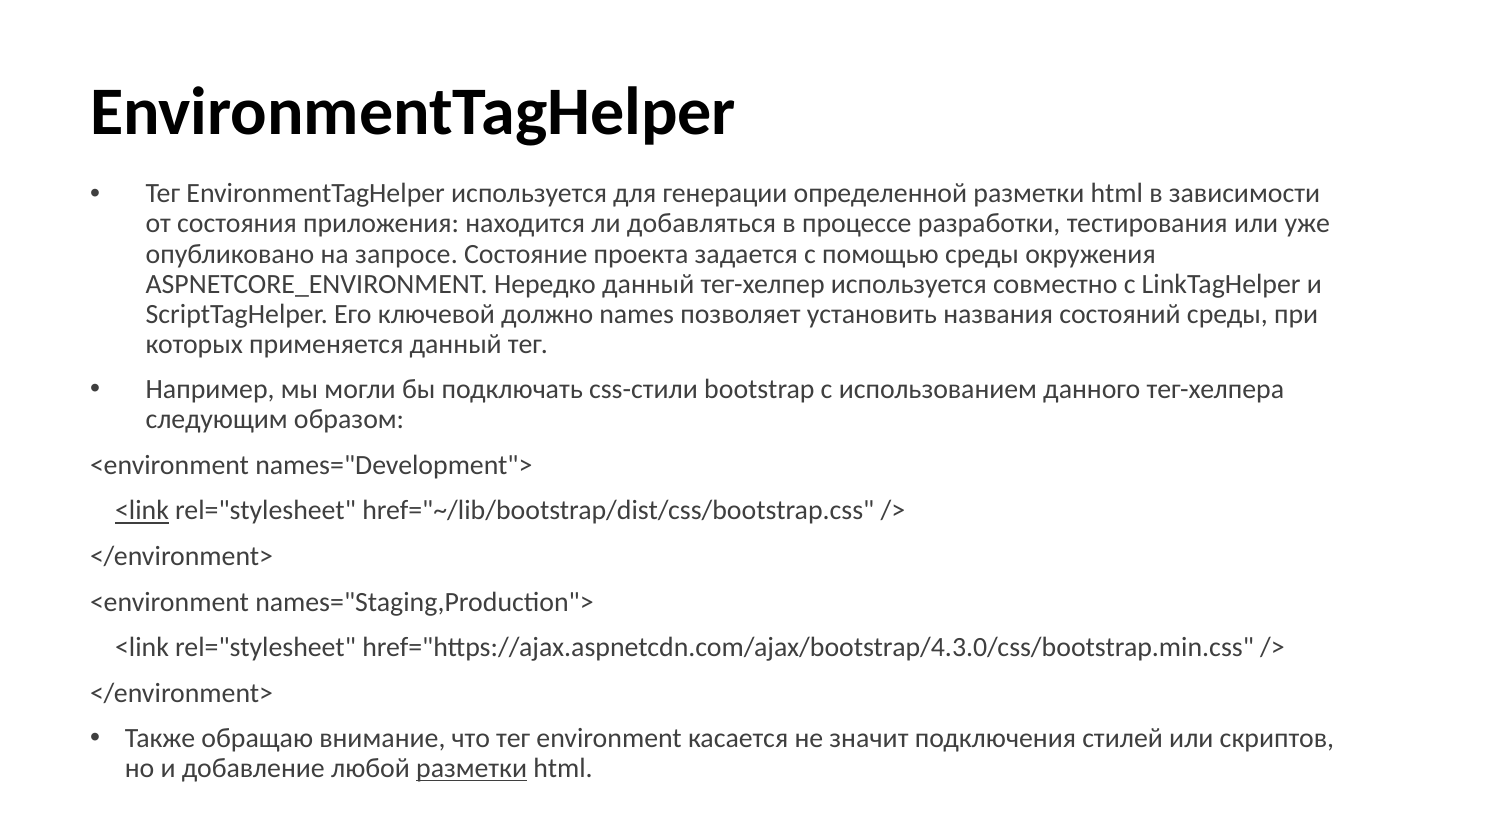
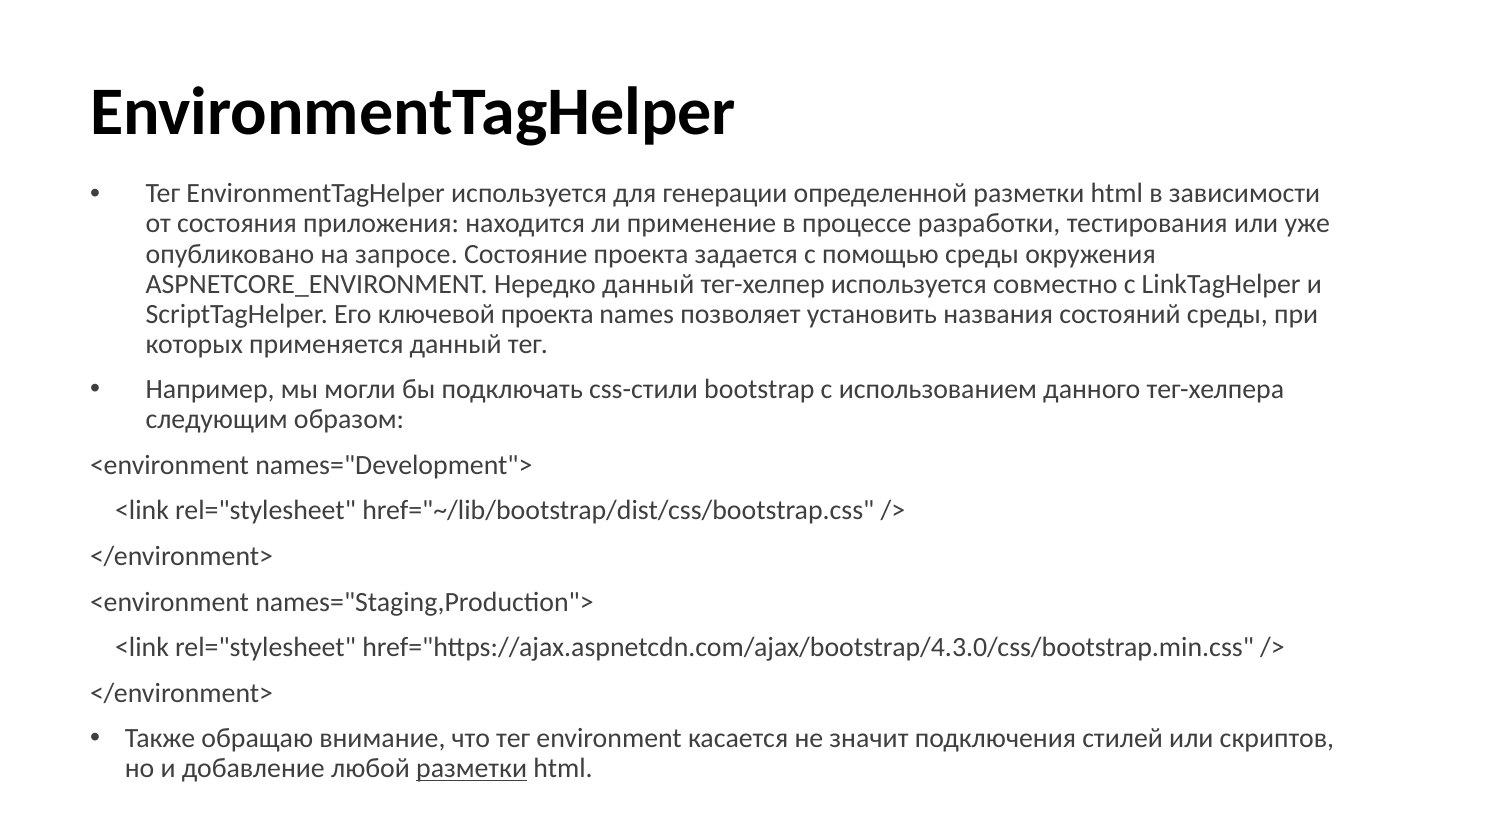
добавляться: добавляться -> применение (702, 224)
ключевой должно: должно -> проекта (547, 314)
<link underline: present -> none (142, 511)
